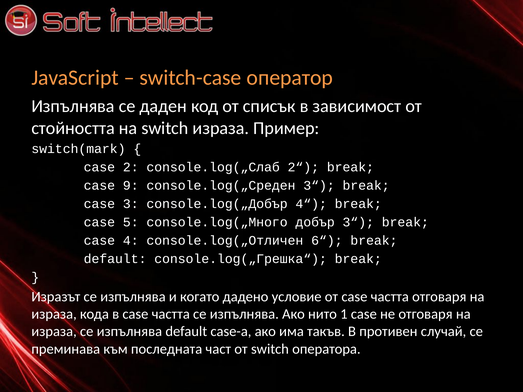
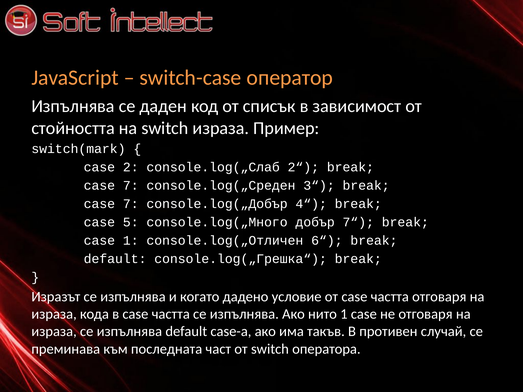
9: 9 -> 7 (131, 186)
3: 3 -> 7 (131, 204)
добър 3“: 3“ -> 7“ (358, 222)
case 4: 4 -> 1 (131, 241)
